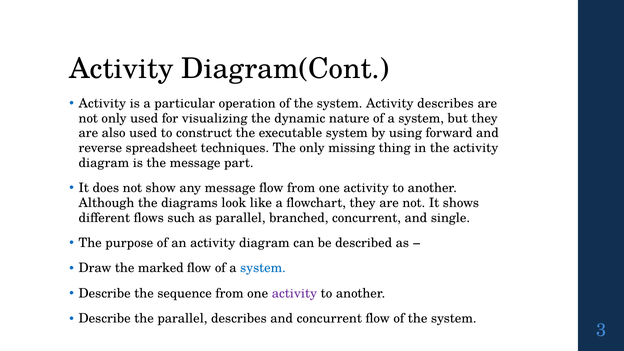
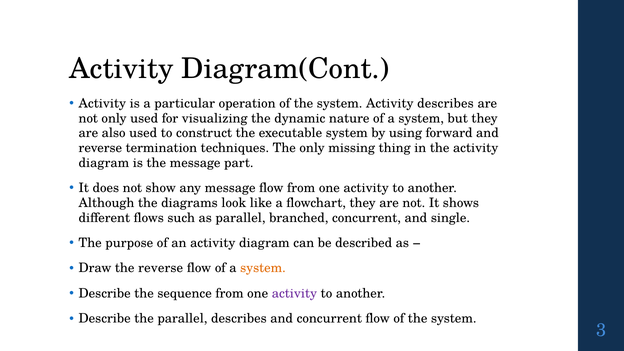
spreadsheet: spreadsheet -> termination (161, 148)
the marked: marked -> reverse (161, 268)
system colour: blue -> orange (263, 268)
